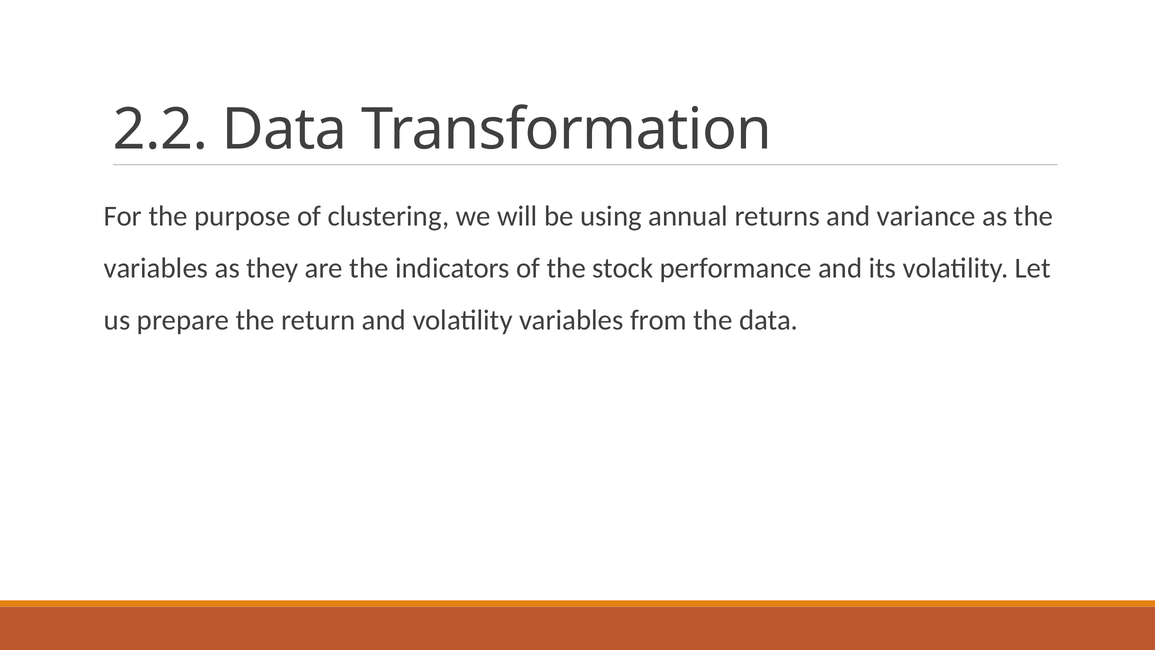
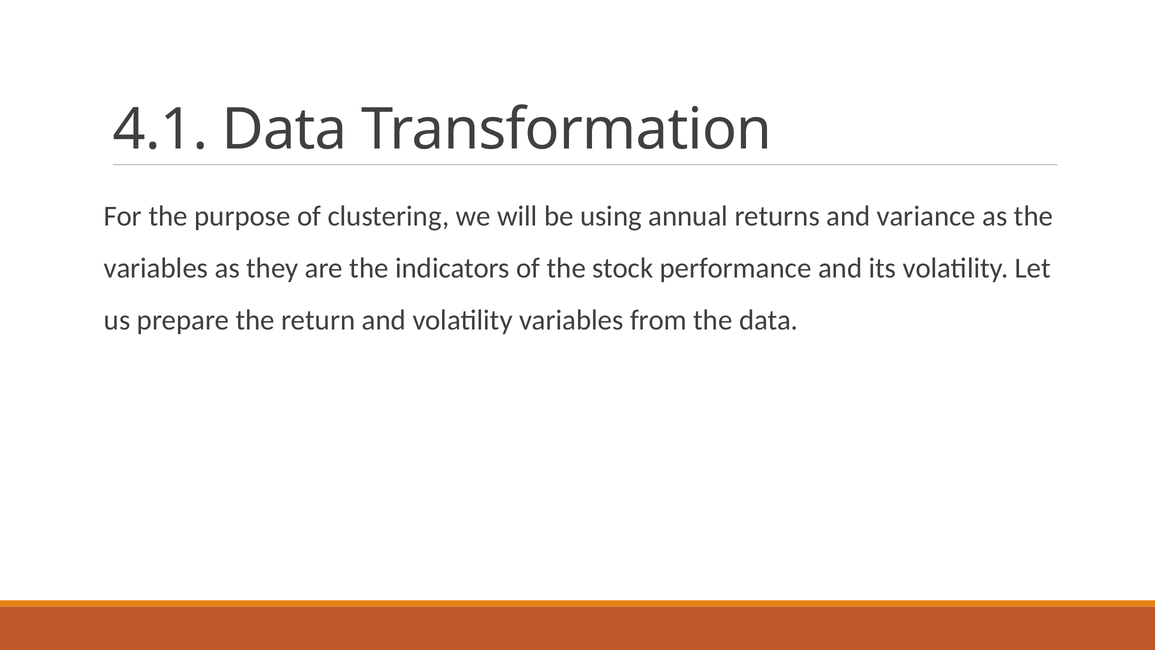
2.2: 2.2 -> 4.1 (160, 129)
